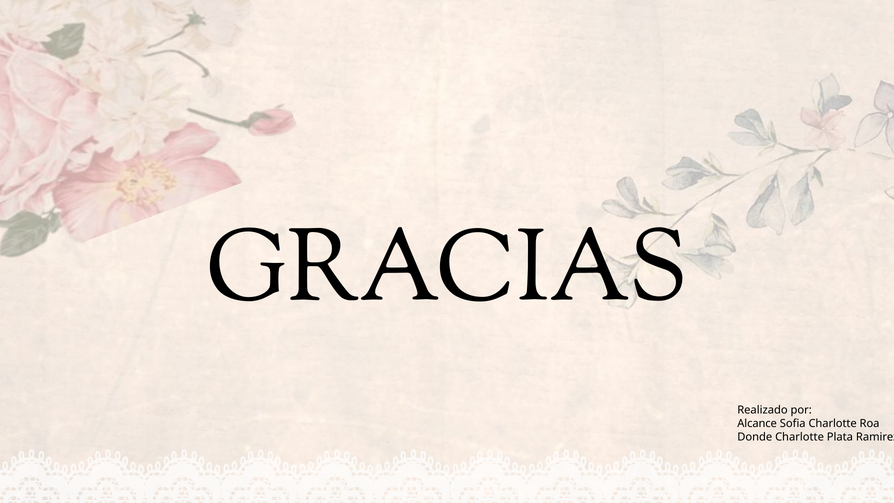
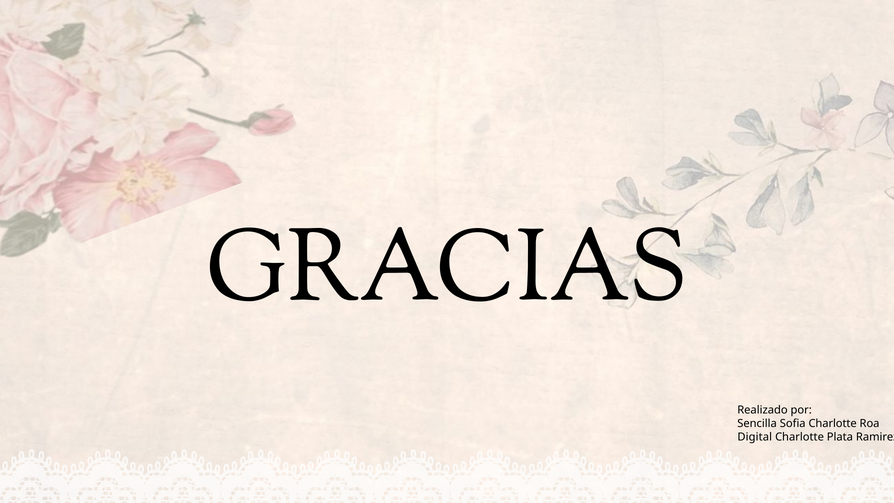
Alcance: Alcance -> Sencilla (757, 424)
Donde: Donde -> Digital (755, 437)
